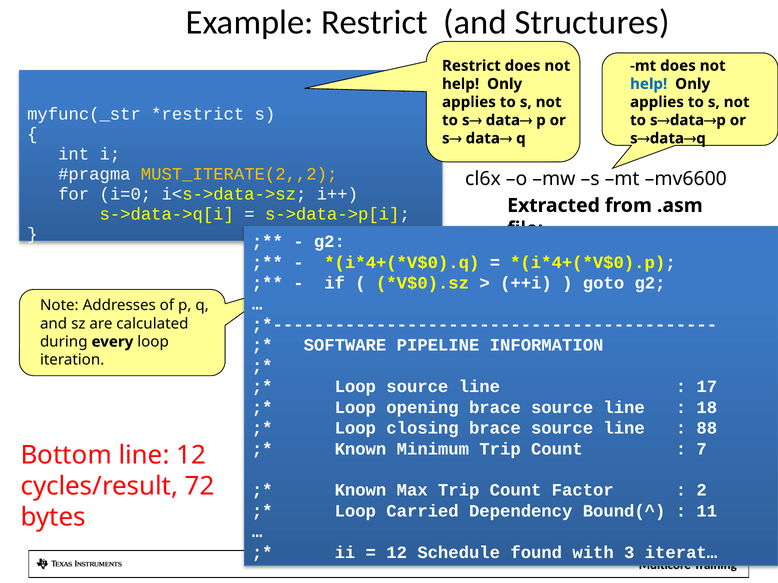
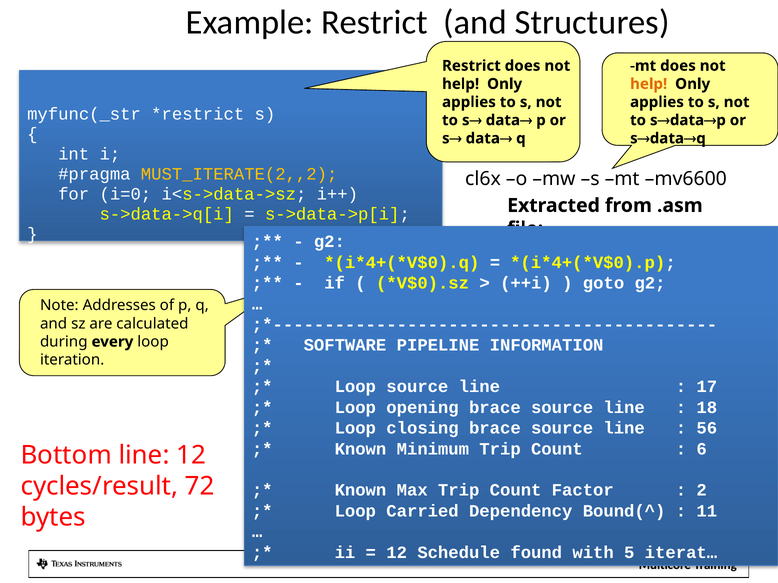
help colour: blue -> orange (649, 84)
88: 88 -> 56 (707, 429)
7: 7 -> 6 (702, 449)
3: 3 -> 5 (629, 553)
